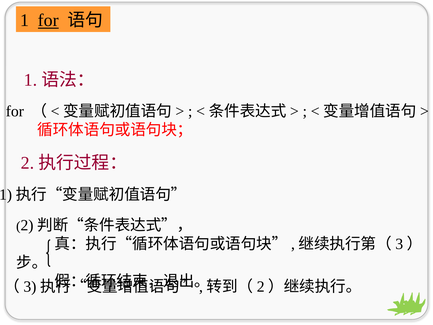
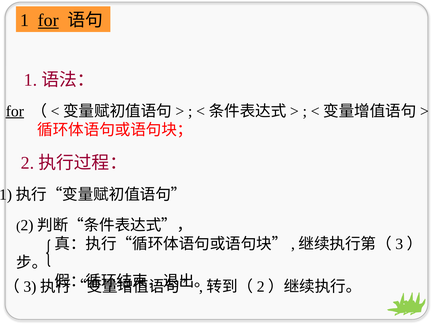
for underline: none -> present (15, 111)
